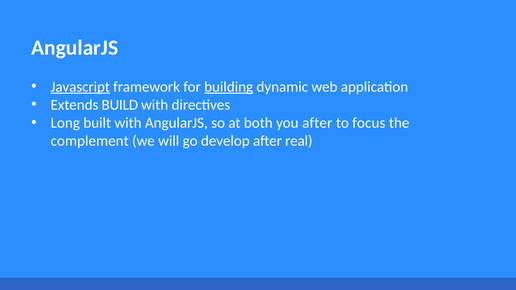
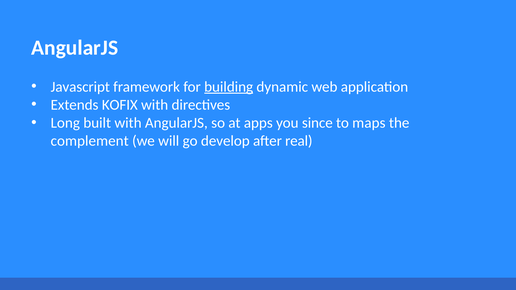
Javascript underline: present -> none (80, 87)
BUILD: BUILD -> KOFIX (120, 105)
both: both -> apps (258, 123)
you after: after -> since (317, 123)
focus: focus -> maps (369, 123)
